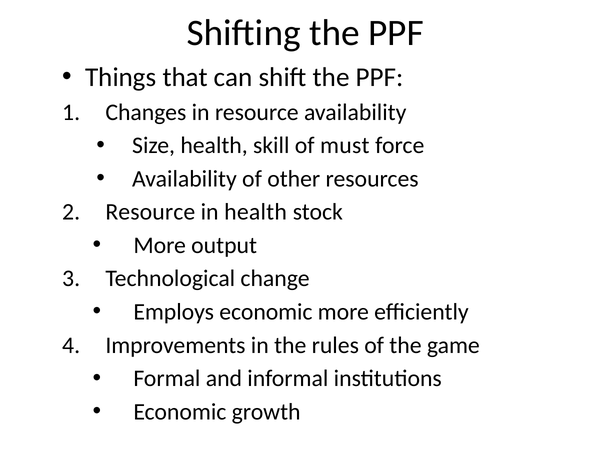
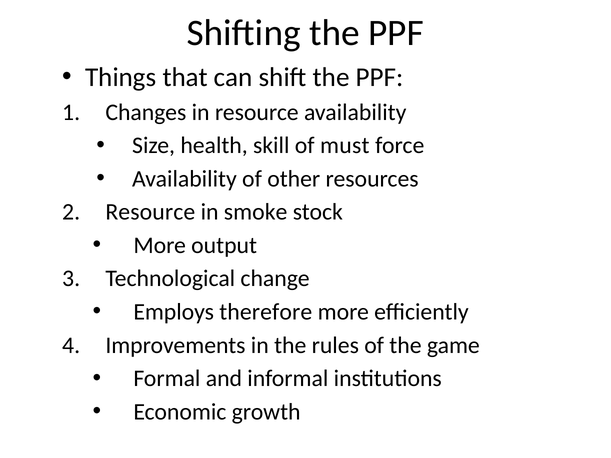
in health: health -> smoke (256, 212)
Employs economic: economic -> therefore (266, 312)
